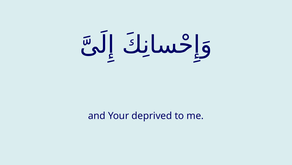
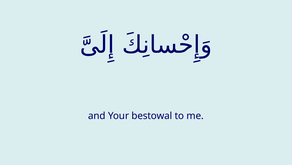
deprived: deprived -> bestowal (152, 115)
